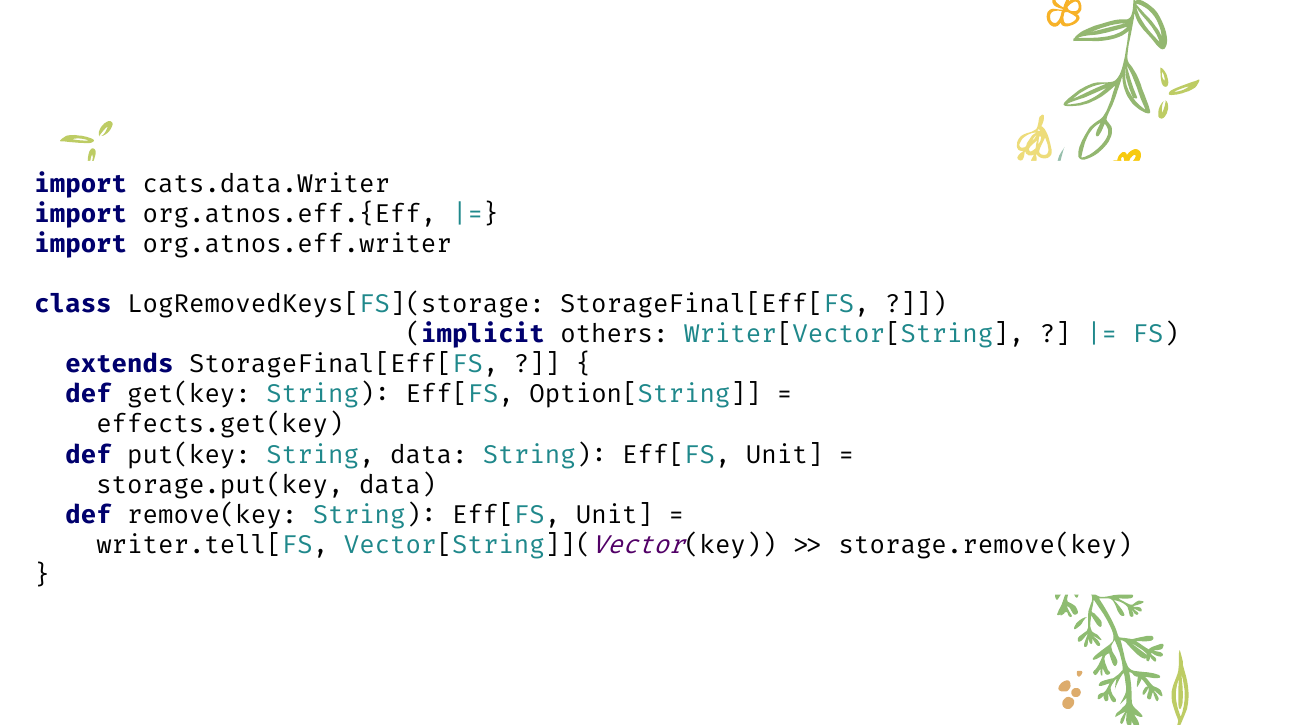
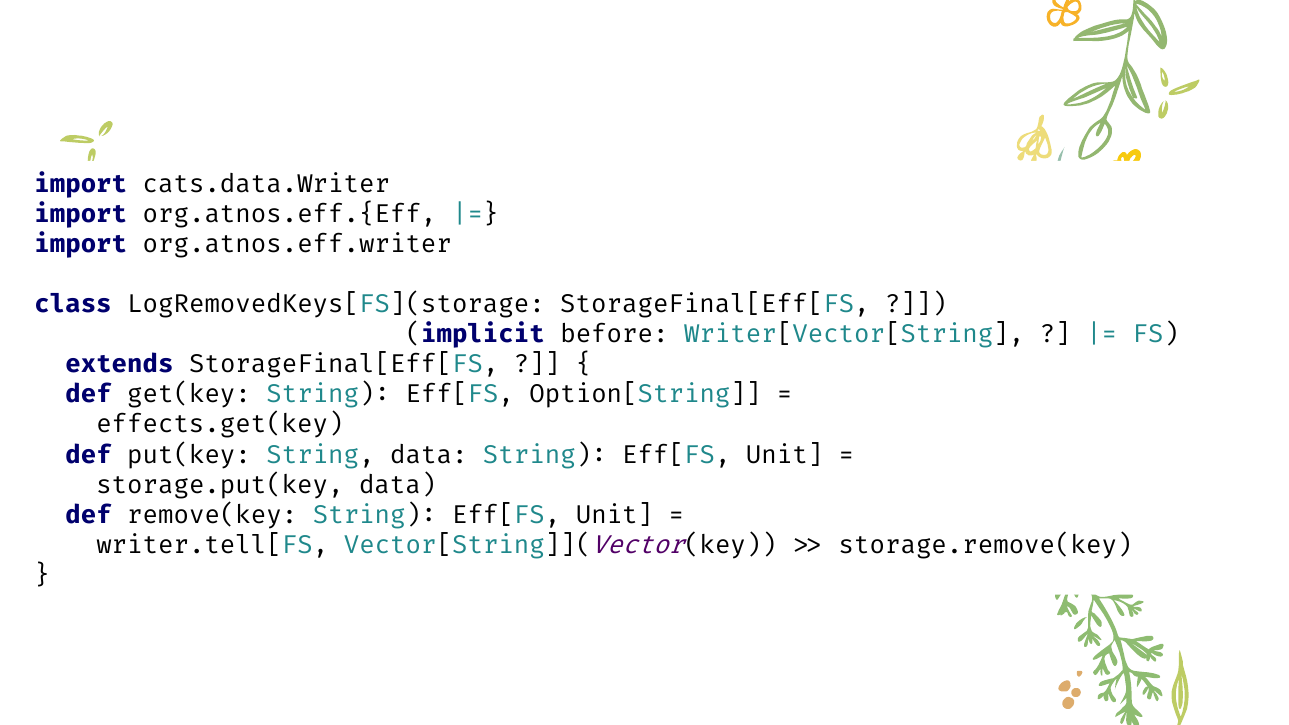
others: others -> before (614, 334)
